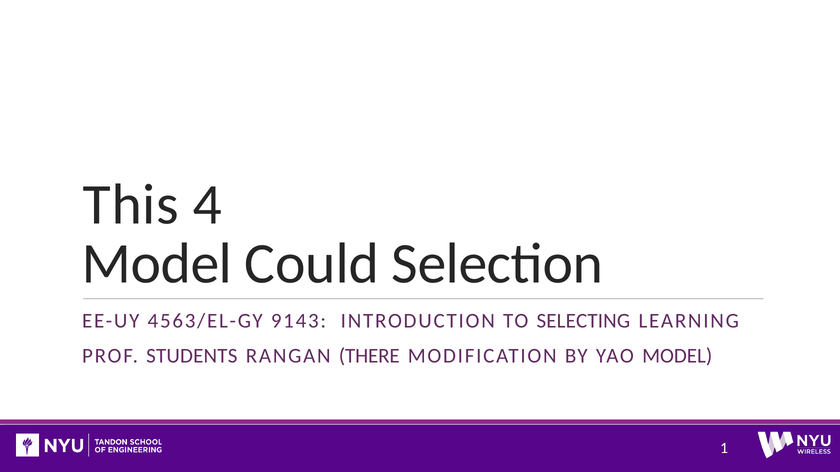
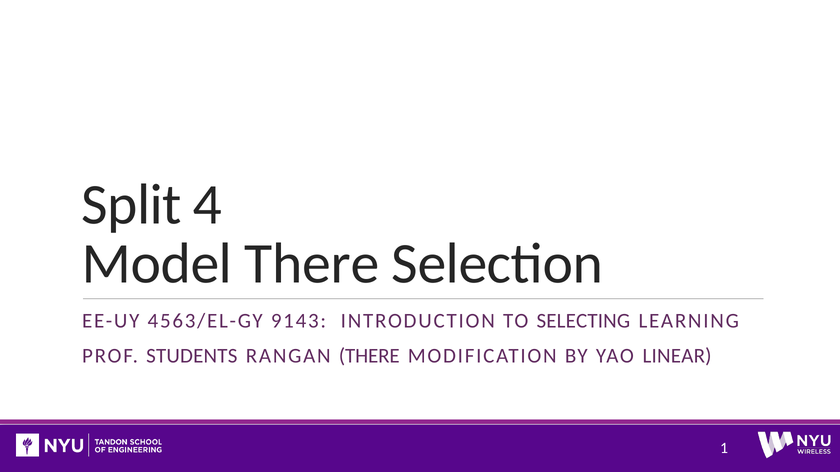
This: This -> Split (131, 205)
Model Could: Could -> There (312, 264)
YAO MODEL: MODEL -> LINEAR (677, 356)
